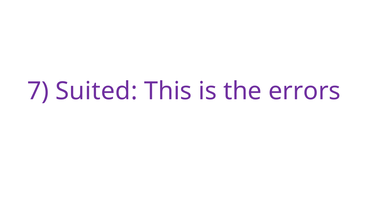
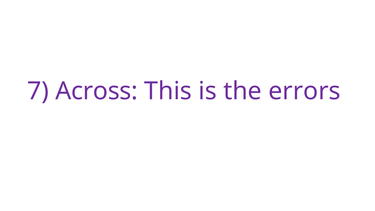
Suited: Suited -> Across (97, 91)
